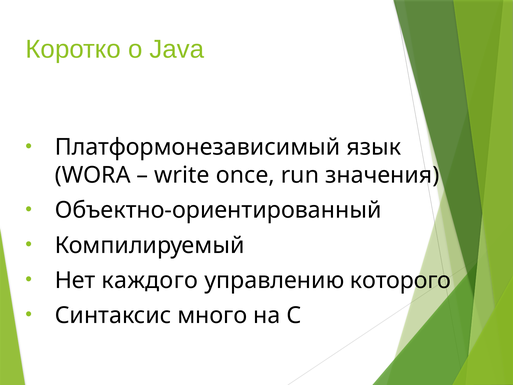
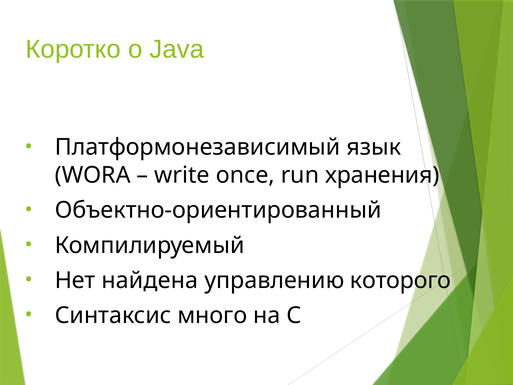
значения: значения -> хранения (382, 175)
каждого: каждого -> найдена (150, 280)
